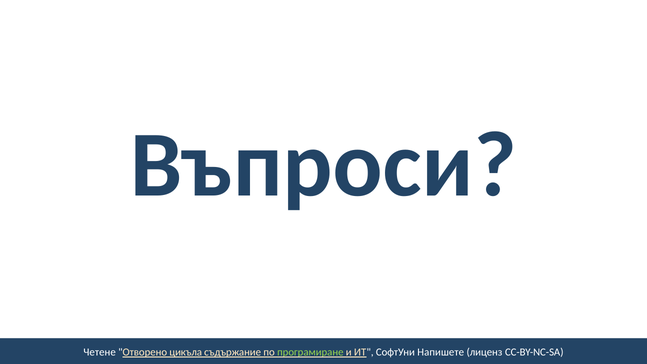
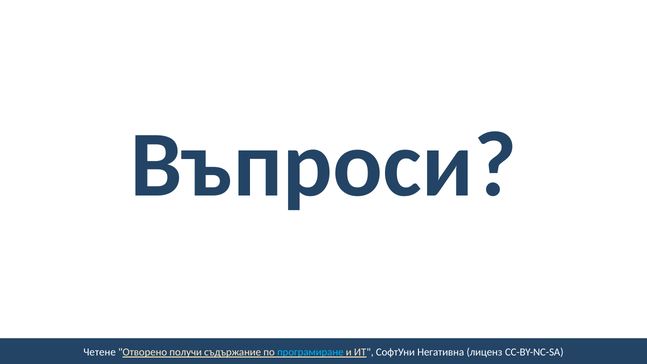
цикъла: цикъла -> получи (186, 352)
програмиране colour: light green -> light blue (310, 352)
Напишете: Напишете -> Негативна (441, 352)
